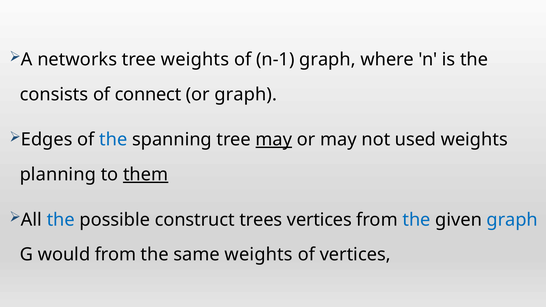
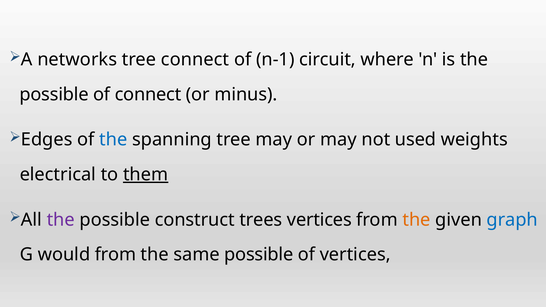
tree weights: weights -> connect (195, 59)
n-1 graph: graph -> circuit (328, 59)
consists: consists -> possible (54, 94)
or graph: graph -> minus (246, 94)
may underline: present -> none (274, 140)
planning: planning -> electrical (58, 175)
the colour: blue -> purple (61, 220)
the colour: blue -> orange (416, 220)
same weights: weights -> possible (259, 255)
